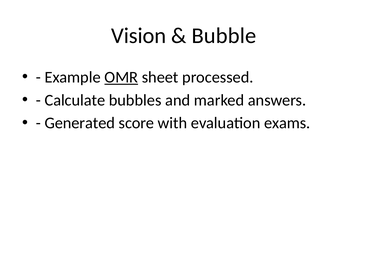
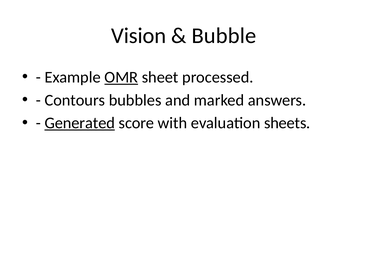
Calculate: Calculate -> Contours (75, 100)
Generated underline: none -> present (80, 123)
exams: exams -> sheets (287, 123)
